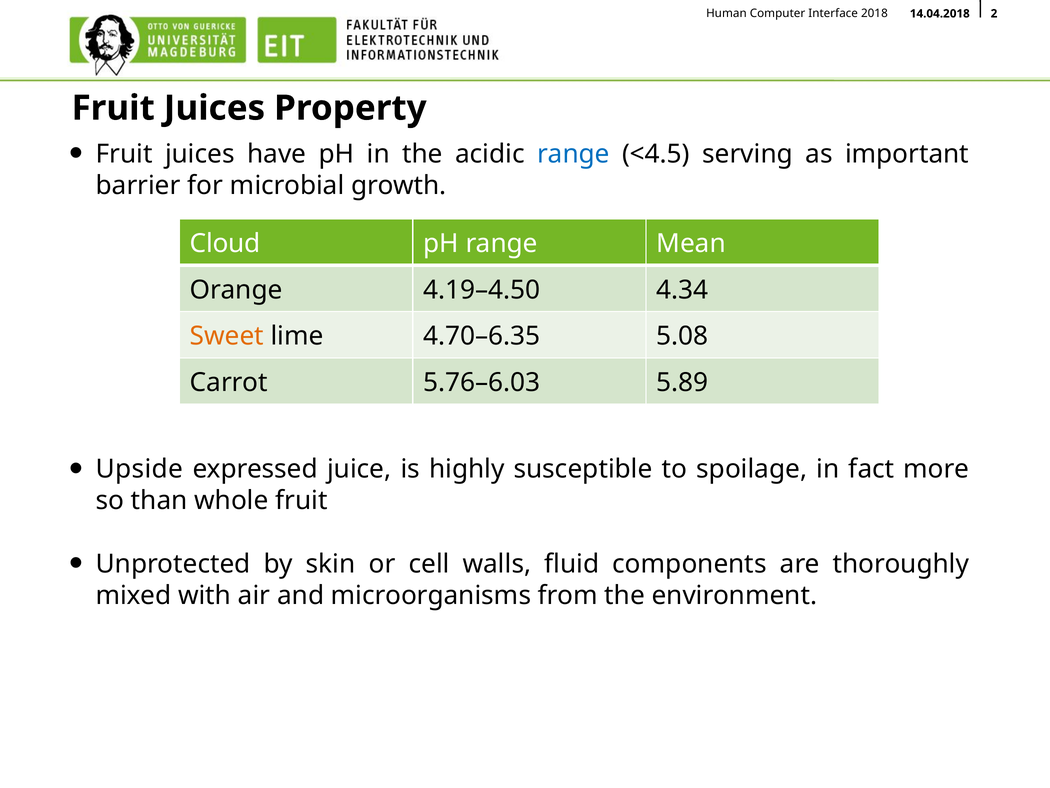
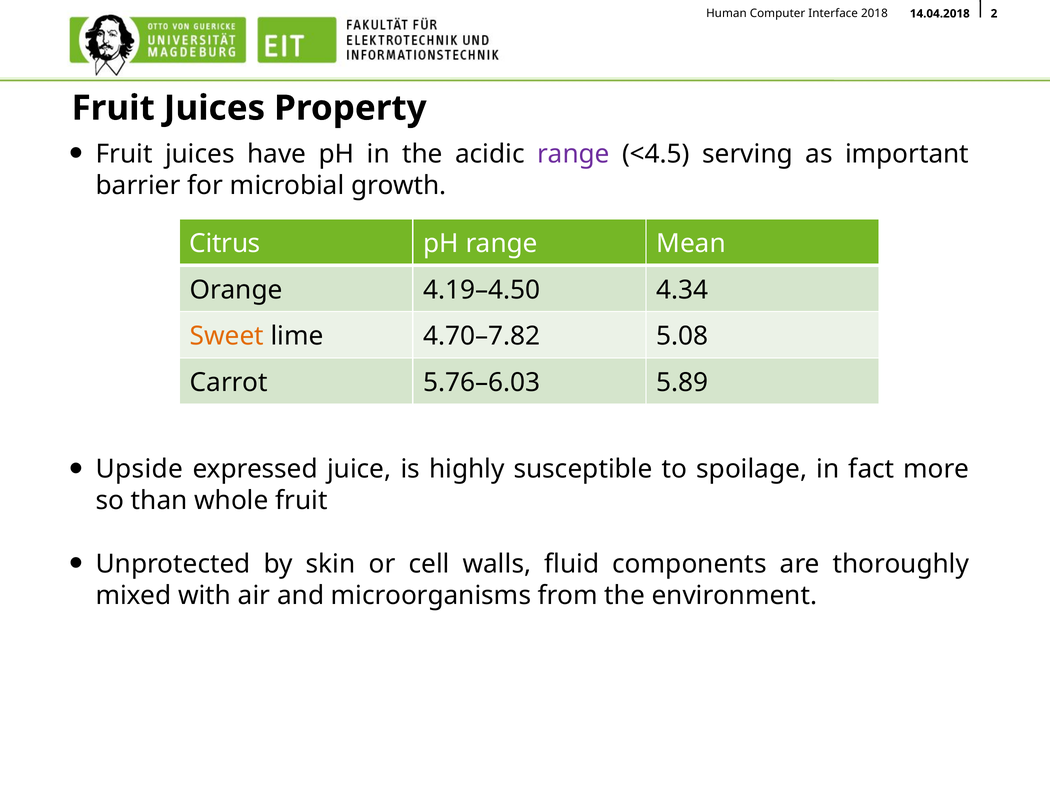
range colour: blue -> purple (573, 154)
Cloud: Cloud -> Citrus (225, 243)
4.70–6.35: 4.70–6.35 -> 4.70–7.82 (482, 336)
